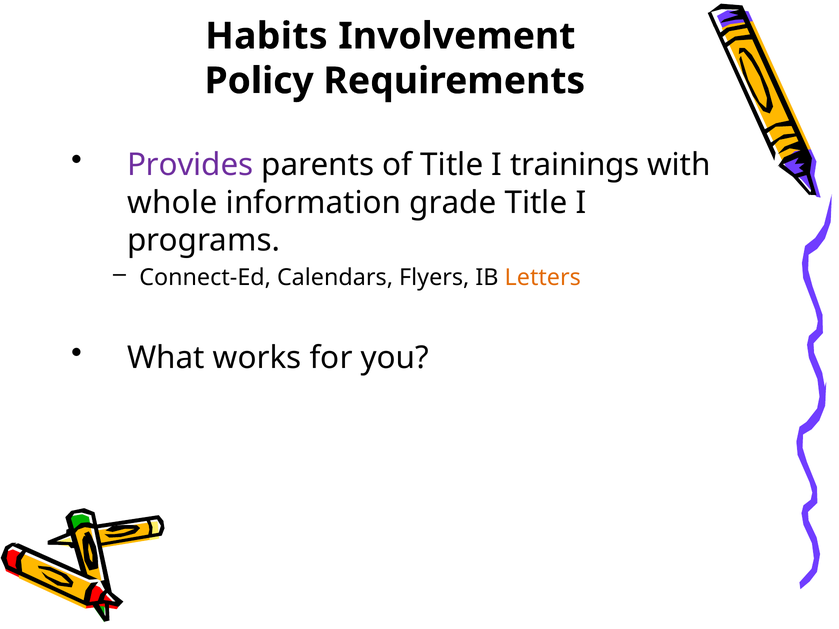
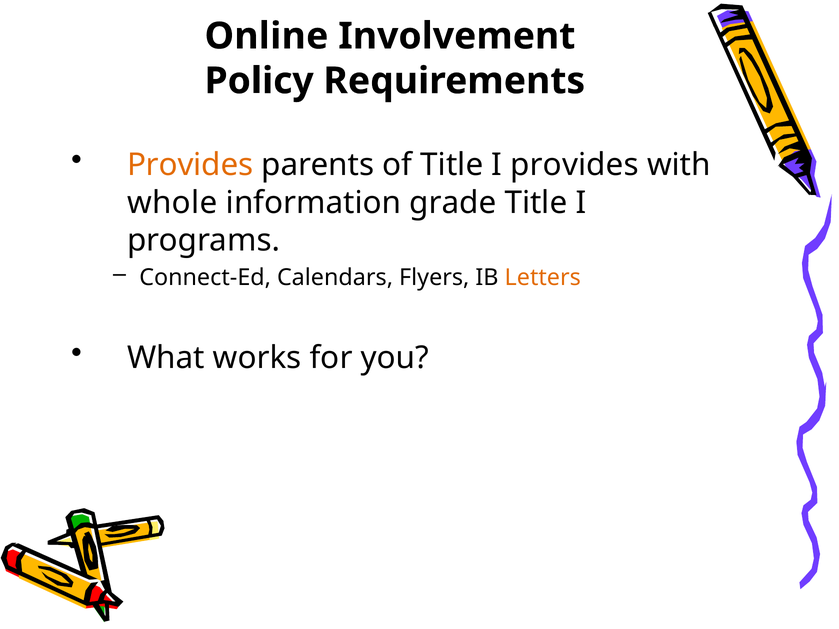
Habits: Habits -> Online (266, 36)
Provides colour: purple -> orange (190, 165)
I trainings: trainings -> provides (575, 165)
